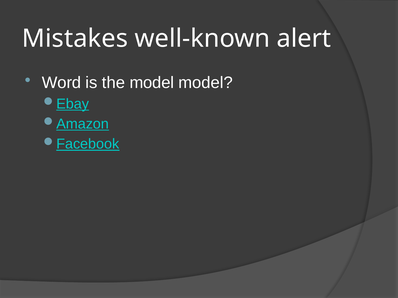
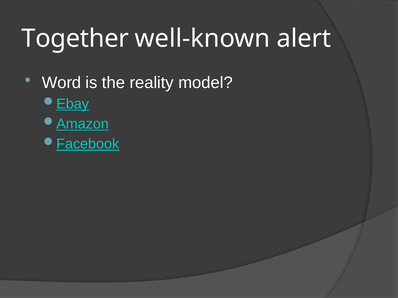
Mistakes: Mistakes -> Together (75, 39)
the model: model -> reality (152, 83)
